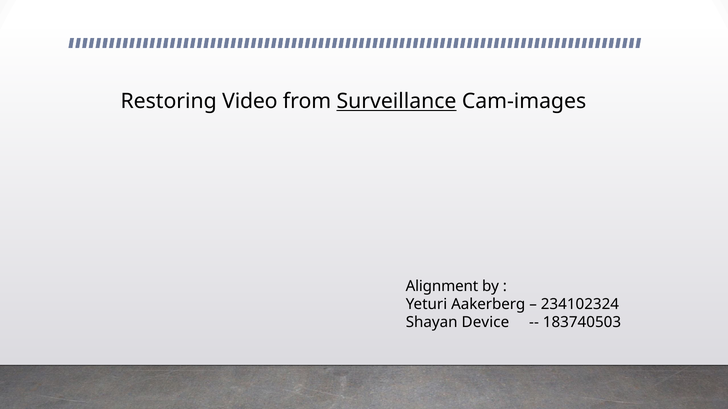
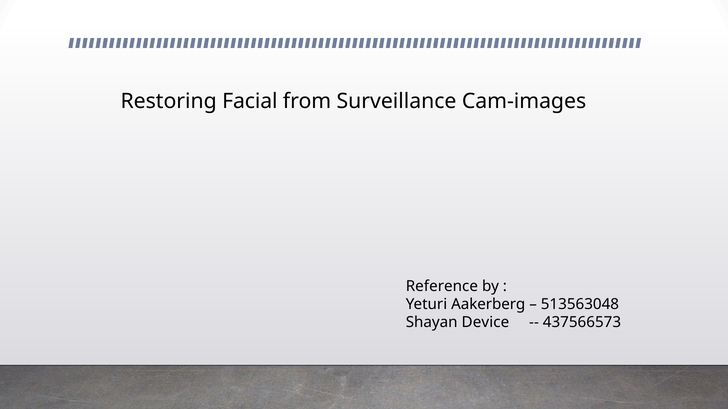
Video: Video -> Facial (250, 101)
Surveillance underline: present -> none (397, 101)
Alignment: Alignment -> Reference (442, 286)
234102324: 234102324 -> 513563048 (580, 305)
183740503: 183740503 -> 437566573 (582, 323)
